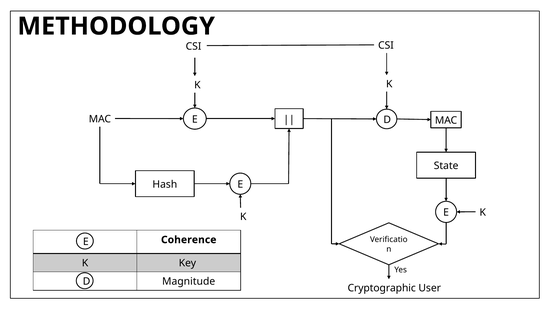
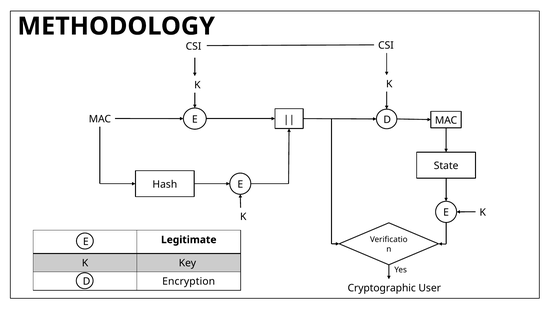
Coherence: Coherence -> Legitimate (189, 240)
Magnitude: Magnitude -> Encryption (189, 282)
